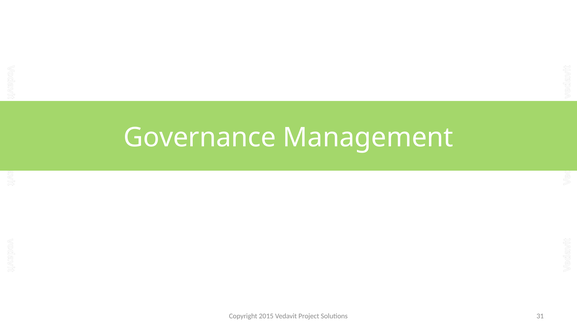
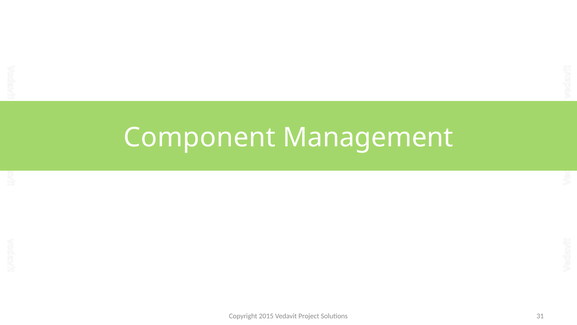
Governance: Governance -> Component (200, 137)
